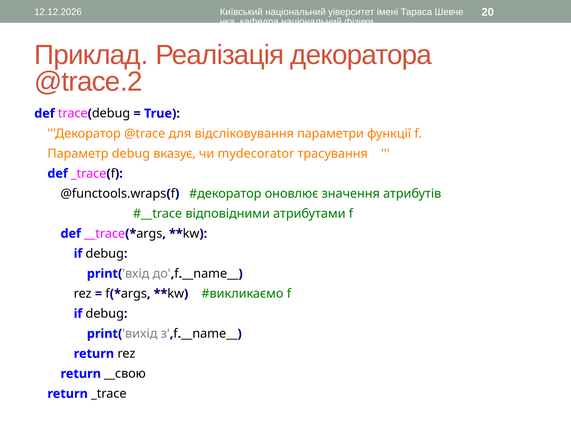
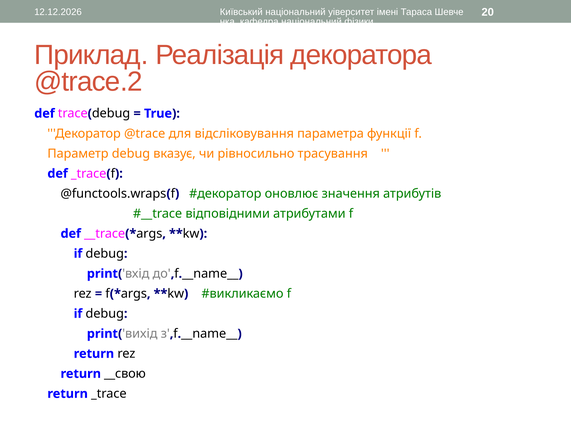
параметри: параметри -> параметра (330, 134)
mydecorator: mydecorator -> рівносильно (256, 154)
